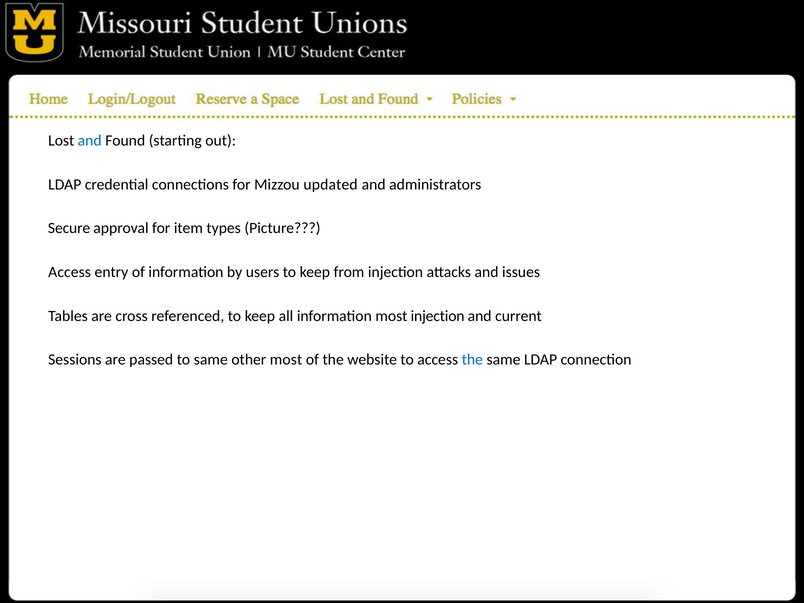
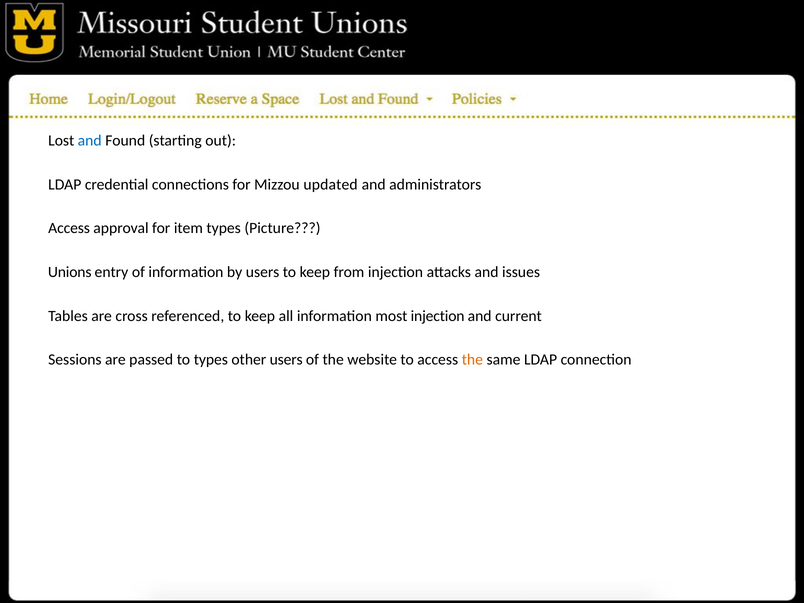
Secure: Secure -> Access (69, 228)
Access: Access -> Unions (70, 272)
to same: same -> types (211, 360)
other most: most -> users (286, 360)
the colour: blue -> orange (472, 360)
